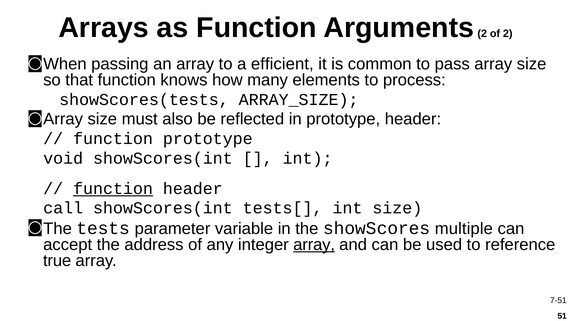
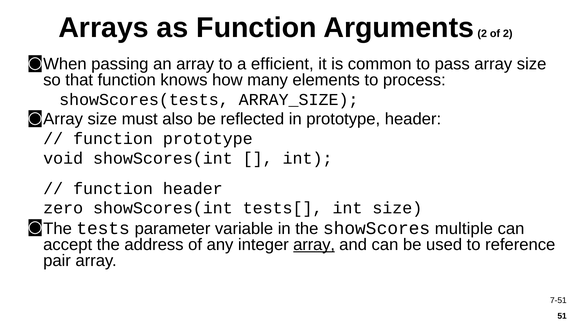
function underline: present -> none (113, 189)
call: call -> zero (63, 208)
true: true -> pair (57, 261)
